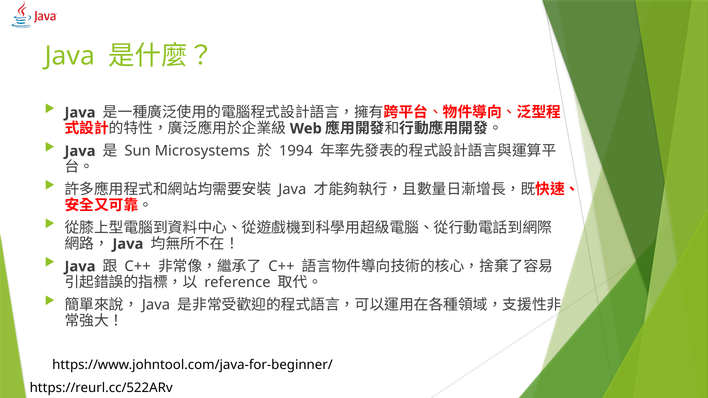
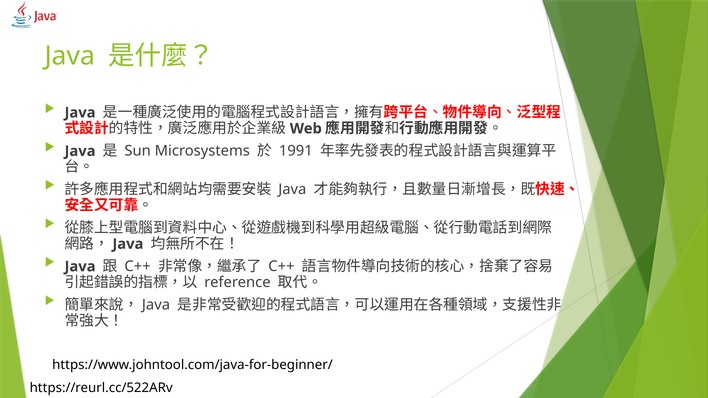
1994: 1994 -> 1991 (296, 151)
